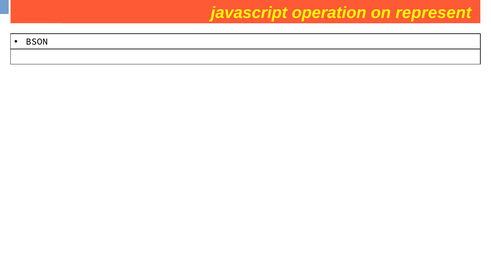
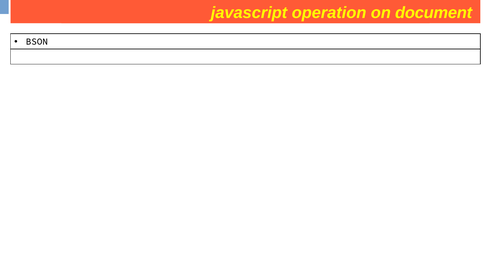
represent: represent -> document (434, 13)
